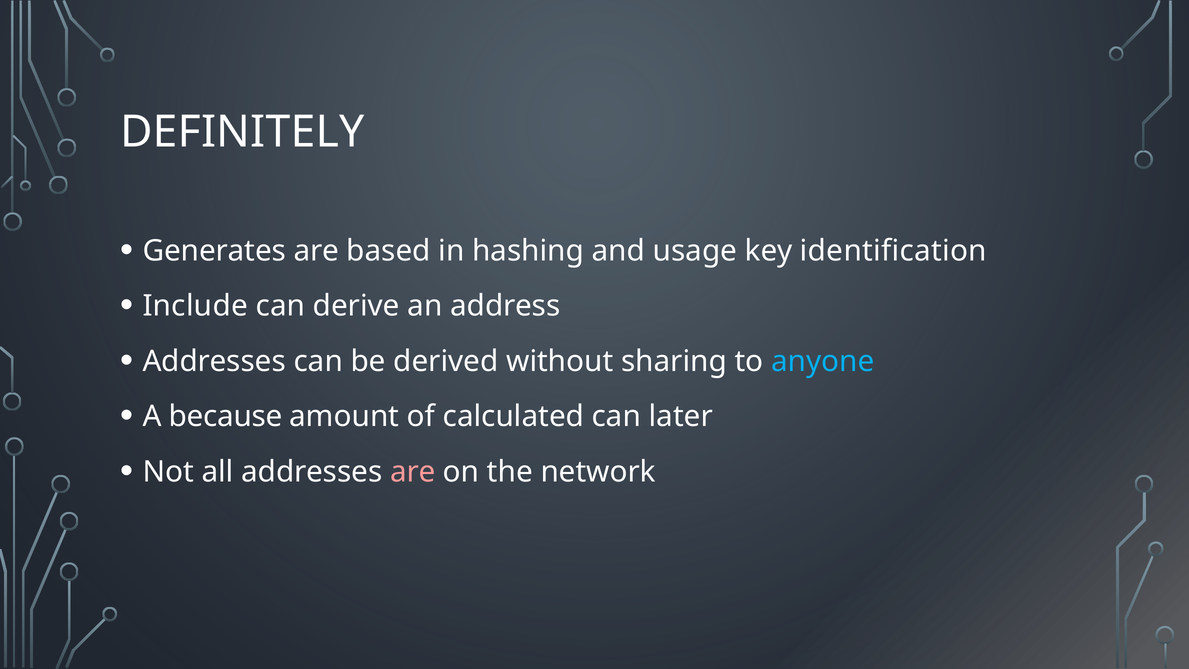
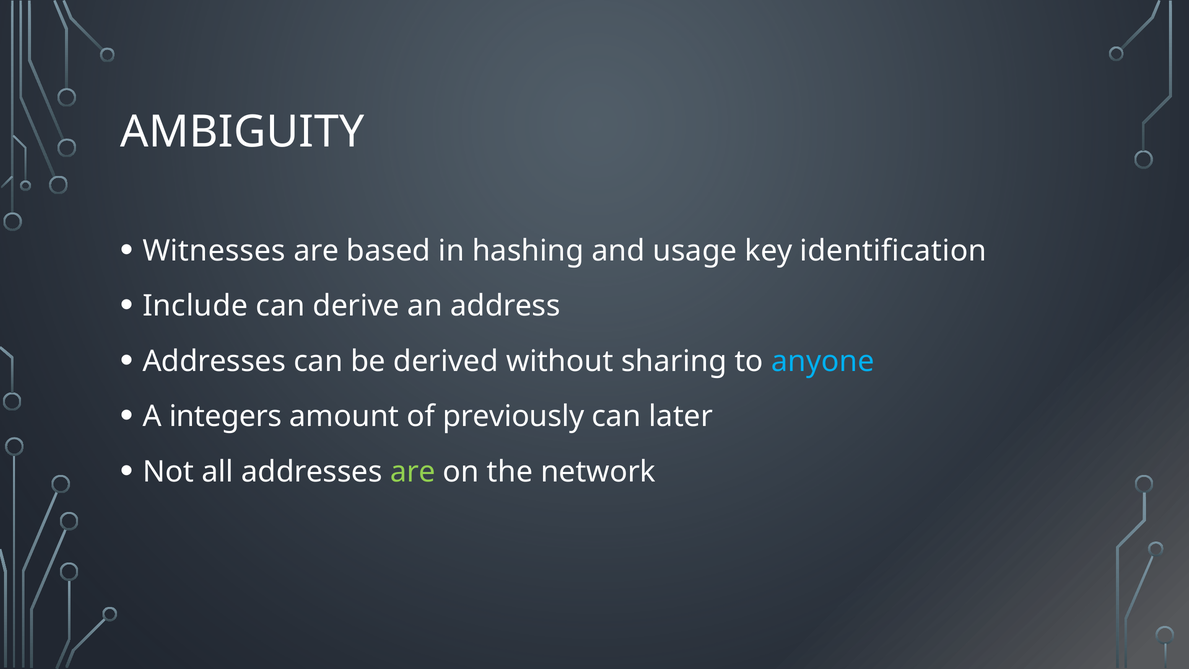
DEFINITELY: DEFINITELY -> AMBIGUITY (242, 132)
Generates: Generates -> Witnesses (214, 251)
because: because -> integers (226, 416)
calculated: calculated -> previously (514, 416)
are colour: pink -> light green (413, 472)
